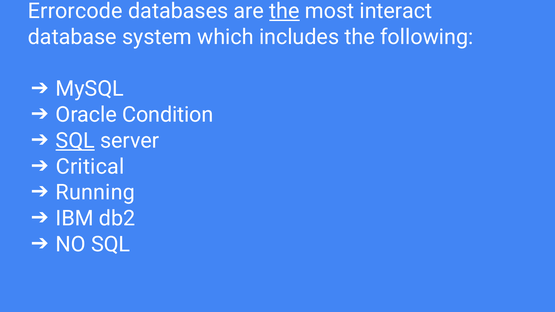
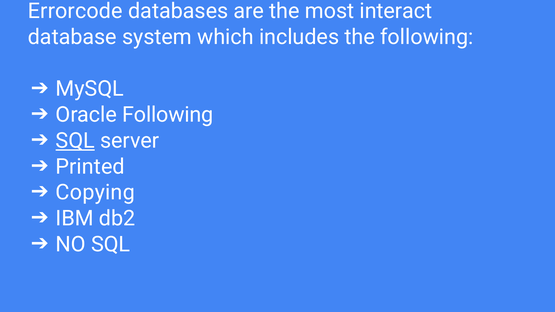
the underline: present -> none (284, 11)
Oracle Condition: Condition -> Following (168, 115)
Critical: Critical -> Printed (90, 167)
Running: Running -> Copying (95, 193)
